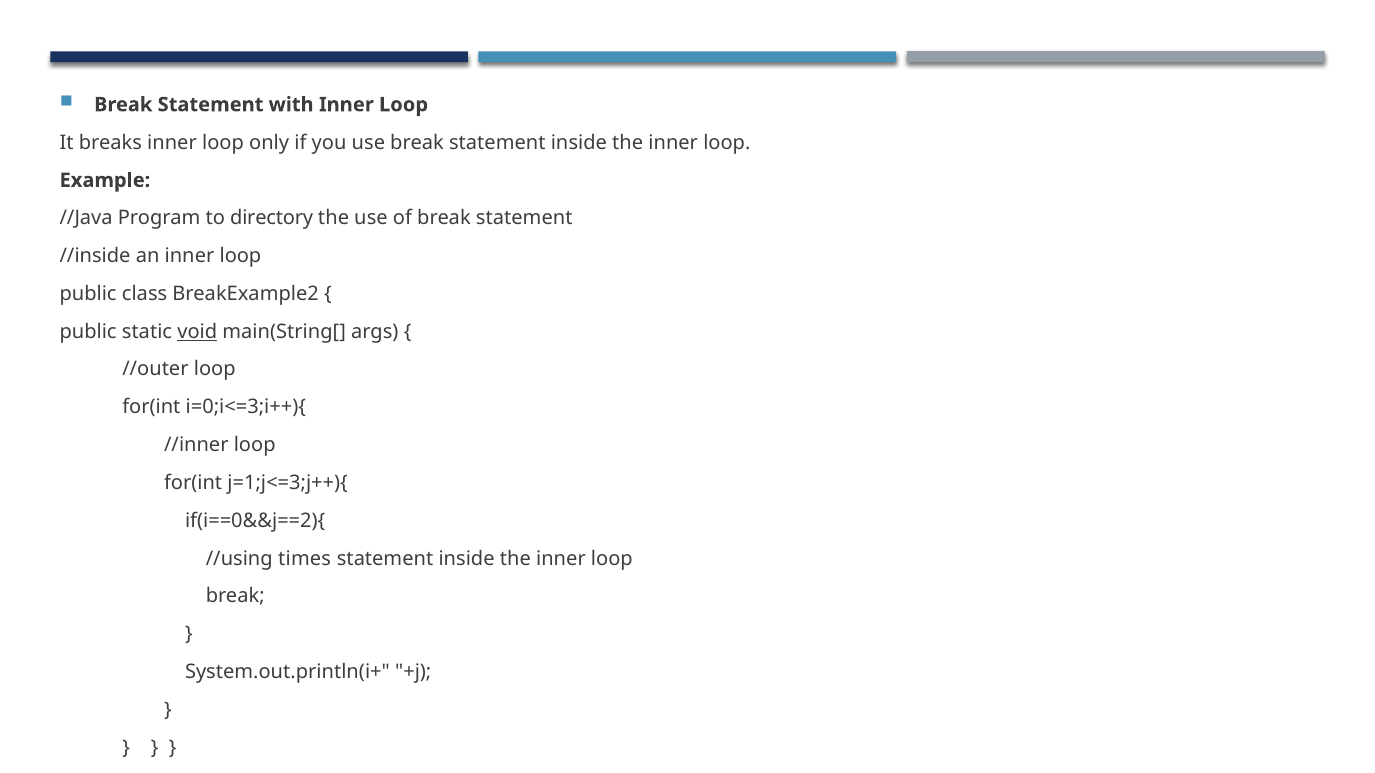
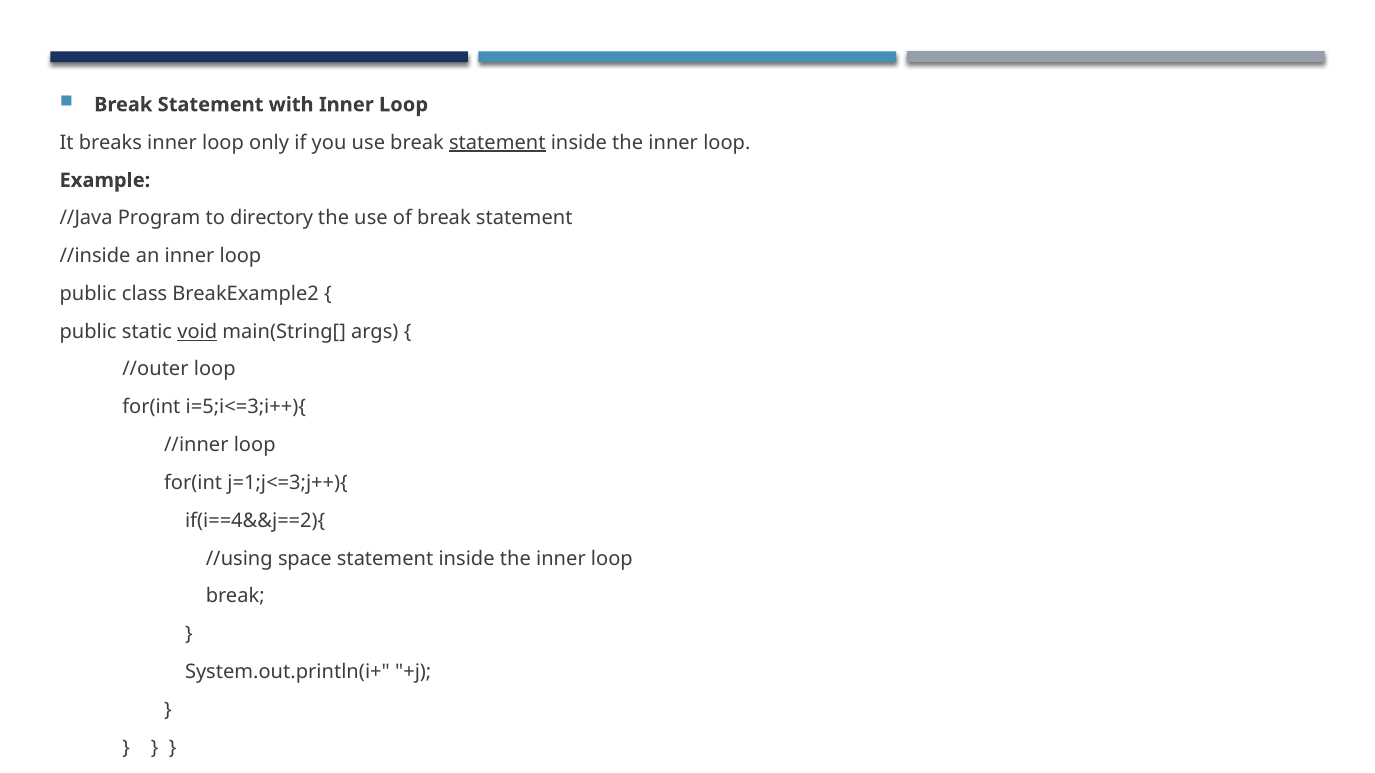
statement underline: none -> present (497, 143)
i=0;i<=3;i++){: i=0;i<=3;i++){ -> i=5;i<=3;i++){ (246, 407)
if(i==0&&j==2){: if(i==0&&j==2){ -> if(i==4&&j==2){ (255, 521)
times: times -> space (305, 559)
